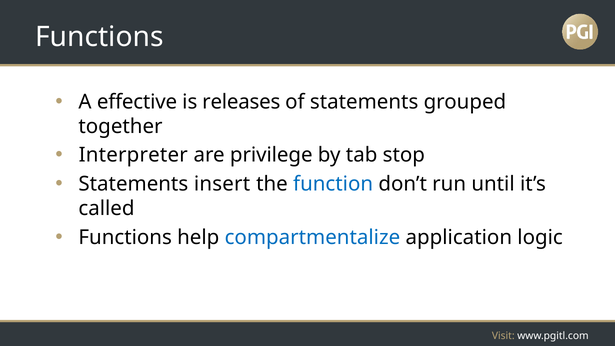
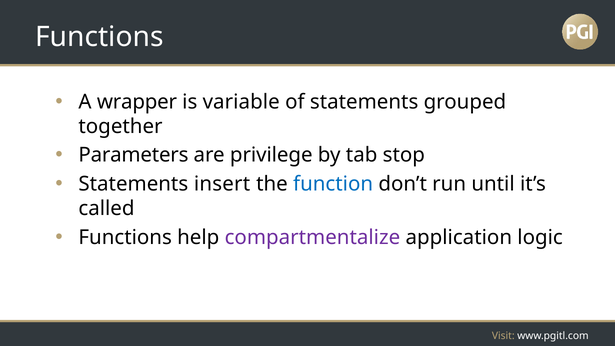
effective: effective -> wrapper (137, 102)
releases: releases -> variable (241, 102)
Interpreter: Interpreter -> Parameters (133, 155)
compartmentalize colour: blue -> purple (312, 237)
